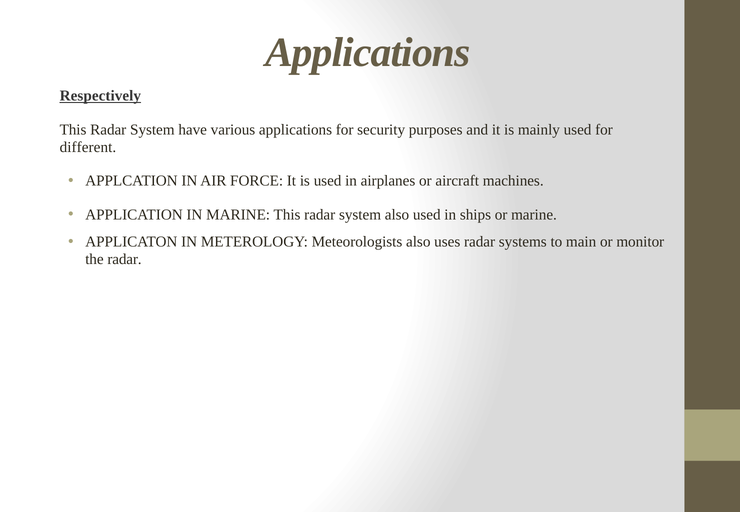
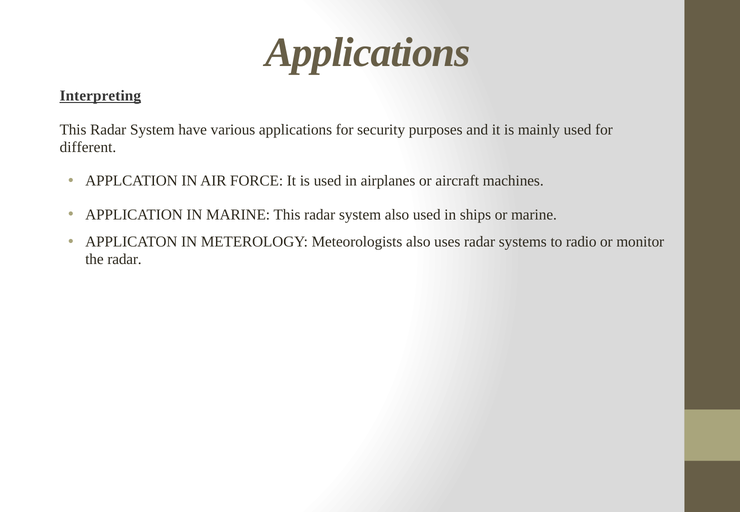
Respectively: Respectively -> Interpreting (100, 96)
main: main -> radio (581, 242)
